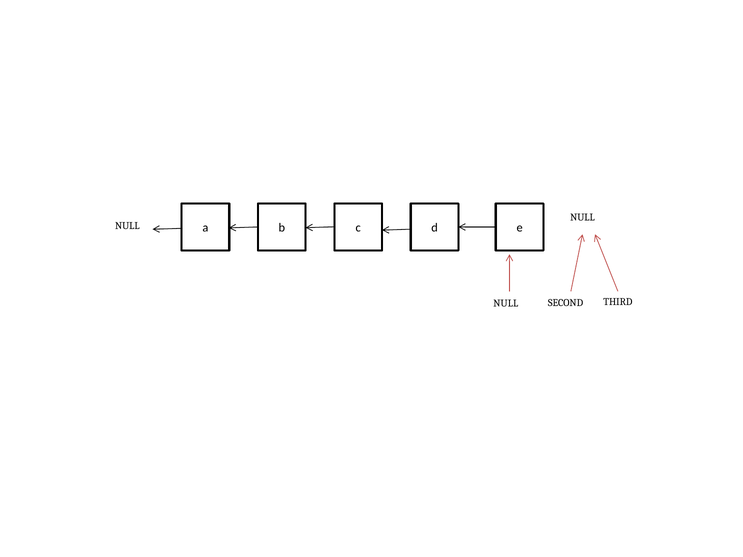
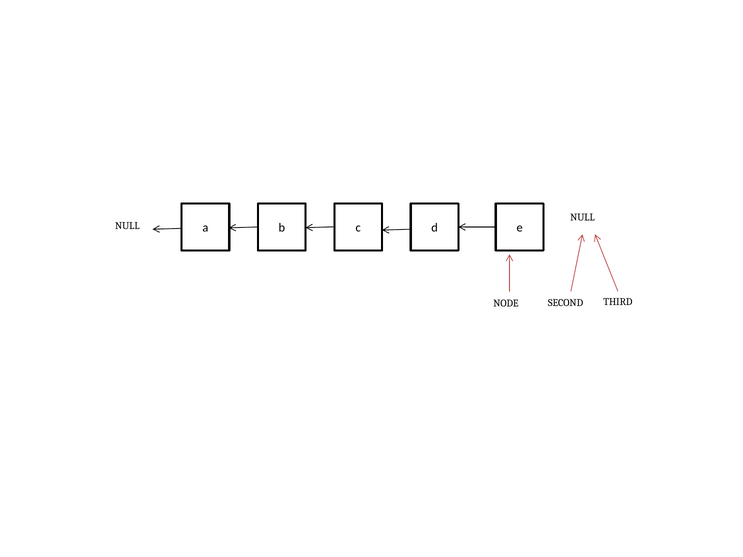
NULL: NULL -> NODE (506, 303)
